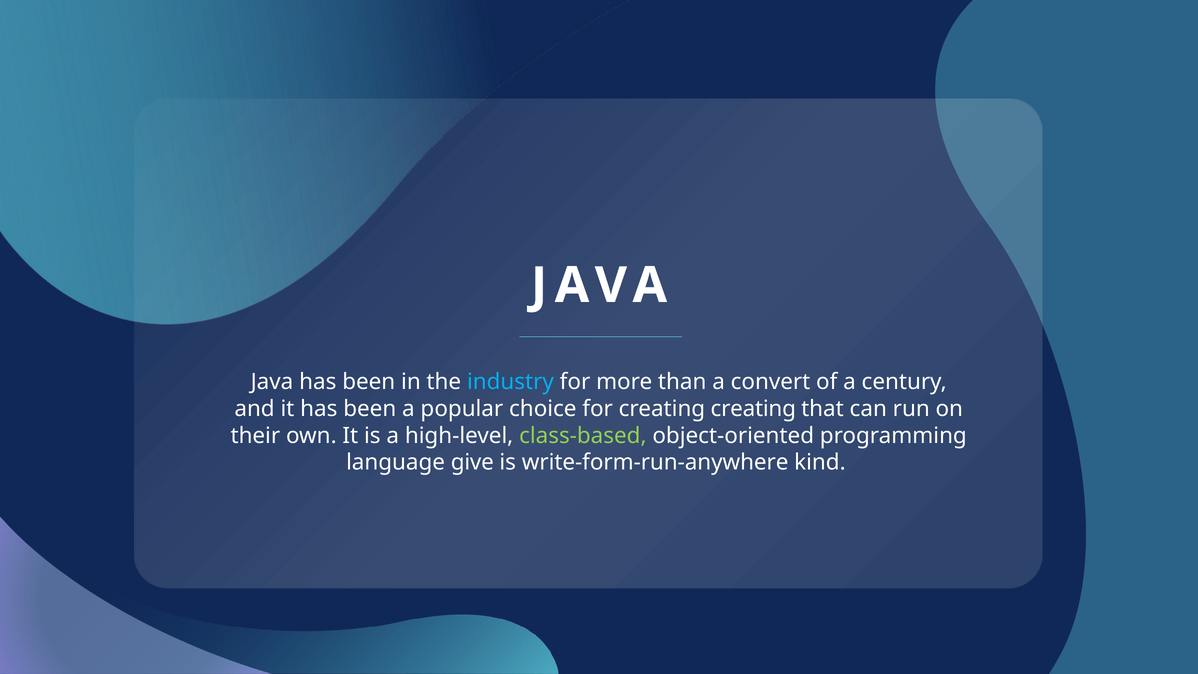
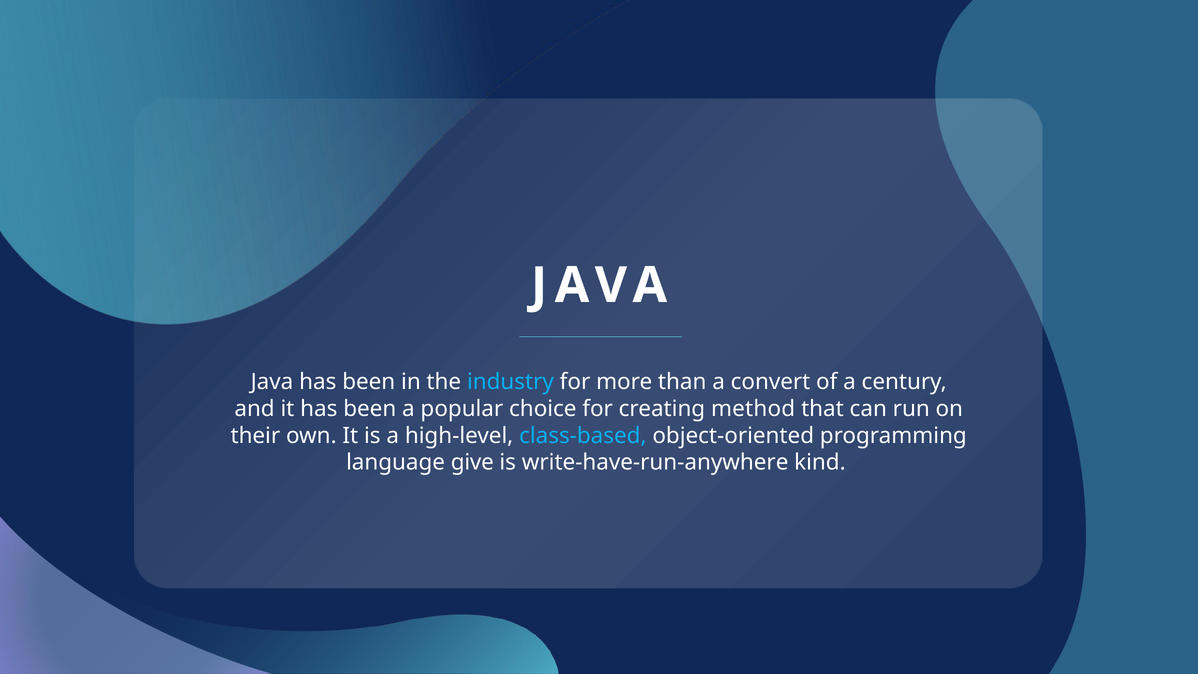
creating creating: creating -> method (753, 409)
class-based colour: light green -> light blue (583, 436)
write-form-run-anywhere: write-form-run-anywhere -> write-have-run-anywhere (655, 462)
